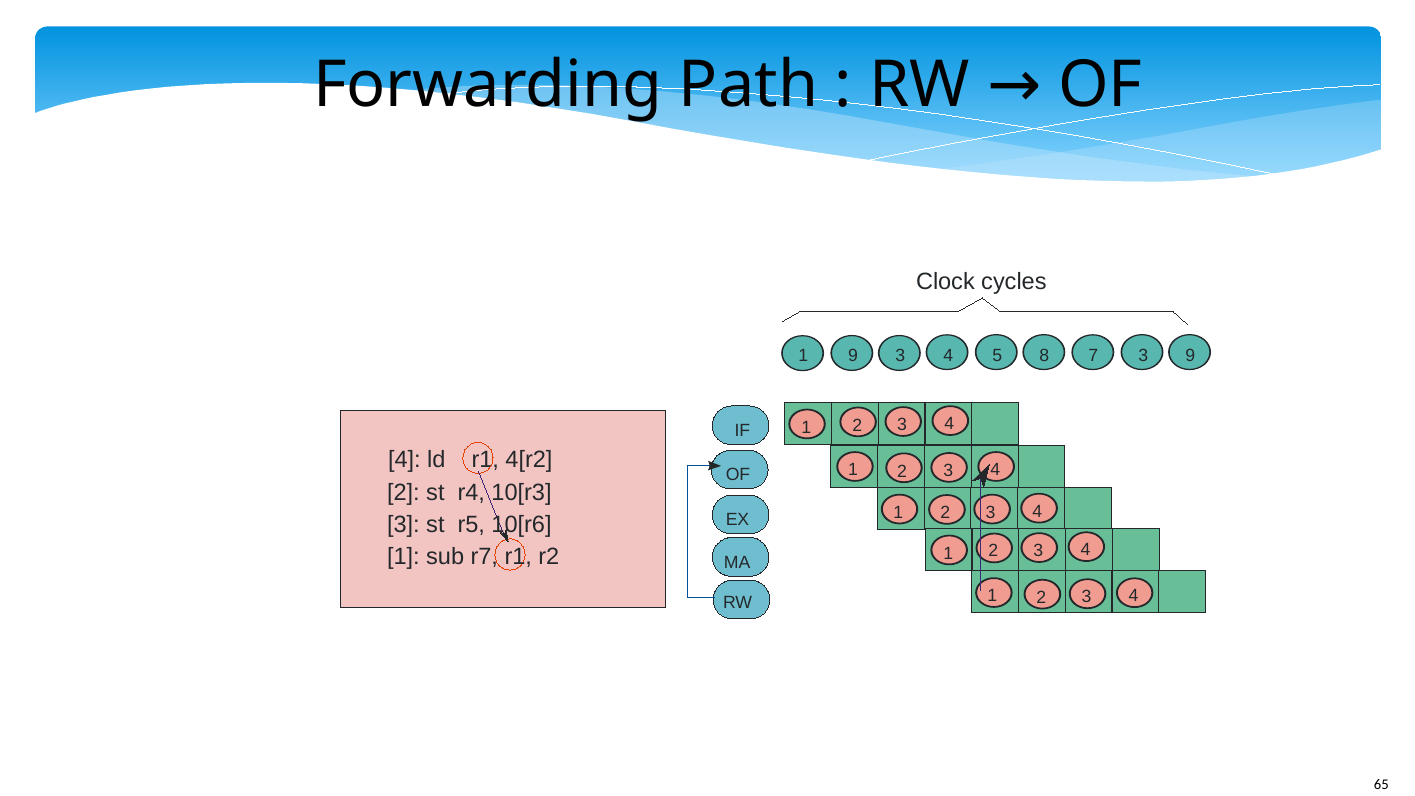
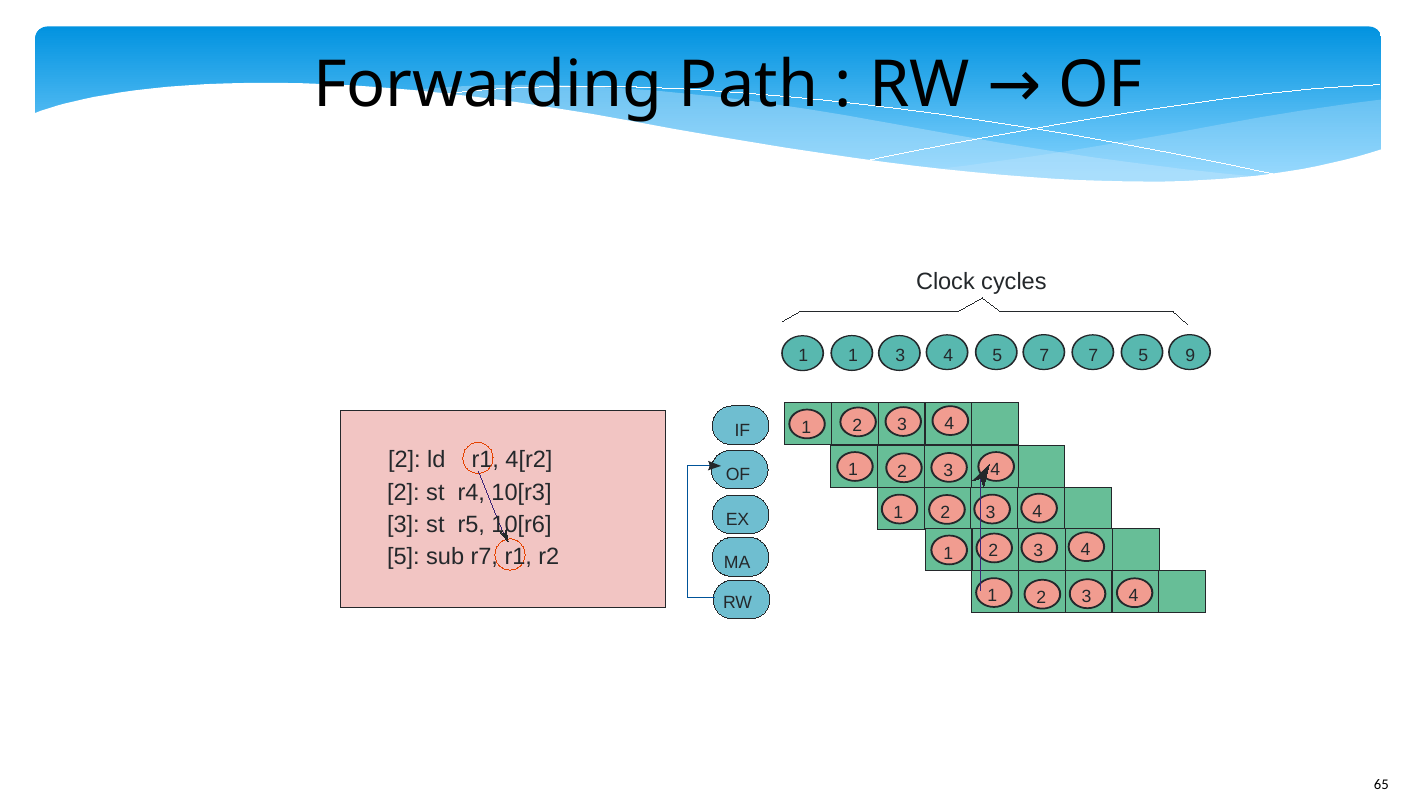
9: 9 -> 1 (853, 355)
5 8: 8 -> 7 (1044, 355)
7 3: 3 -> 5 (1143, 355)
4: 4 -> 2 (404, 460)
1: 1 -> 5 (403, 557)
